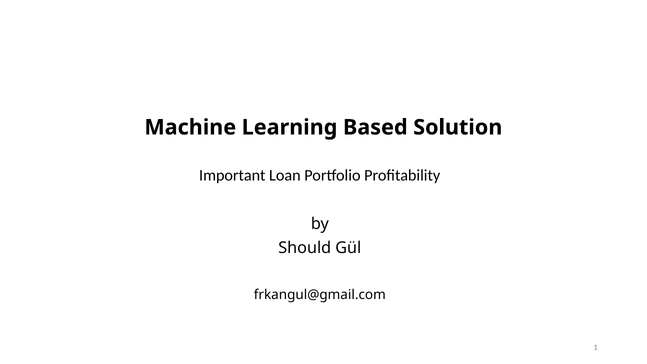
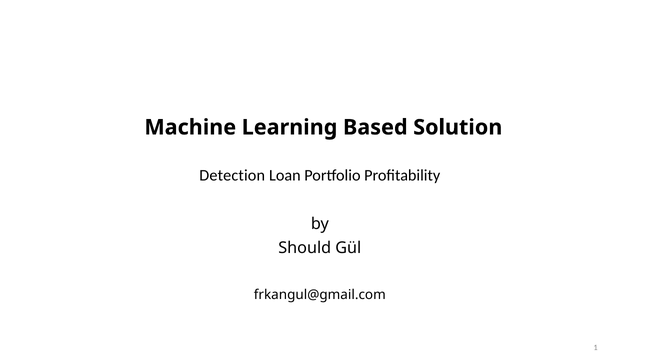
Important: Important -> Detection (232, 175)
